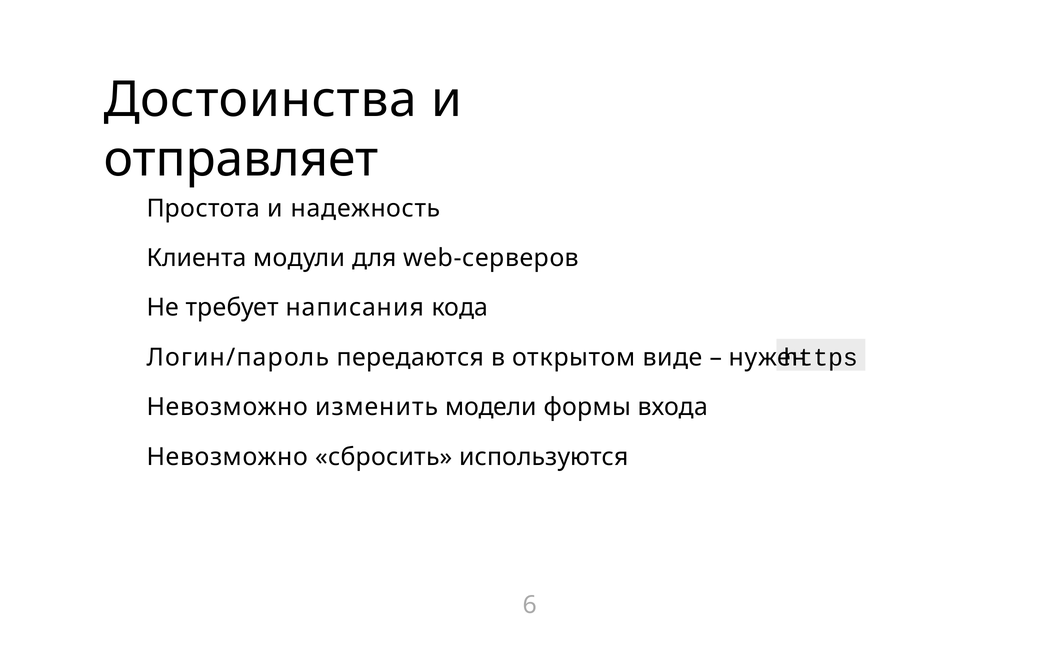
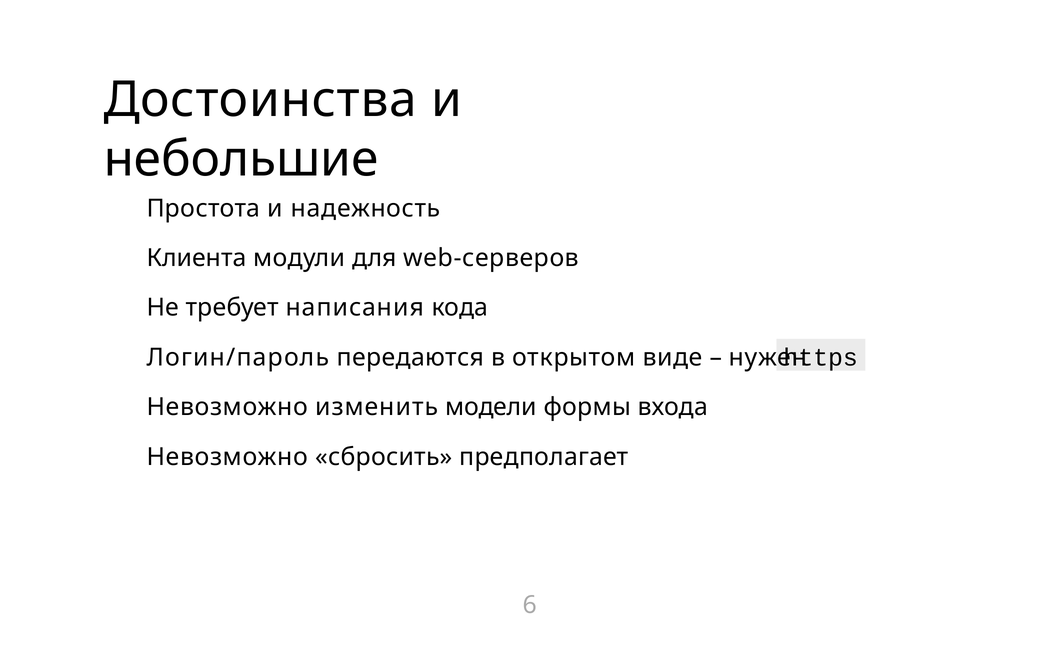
отправляет: отправляет -> небольшие (241, 159)
используются: используются -> предполагает (544, 457)
